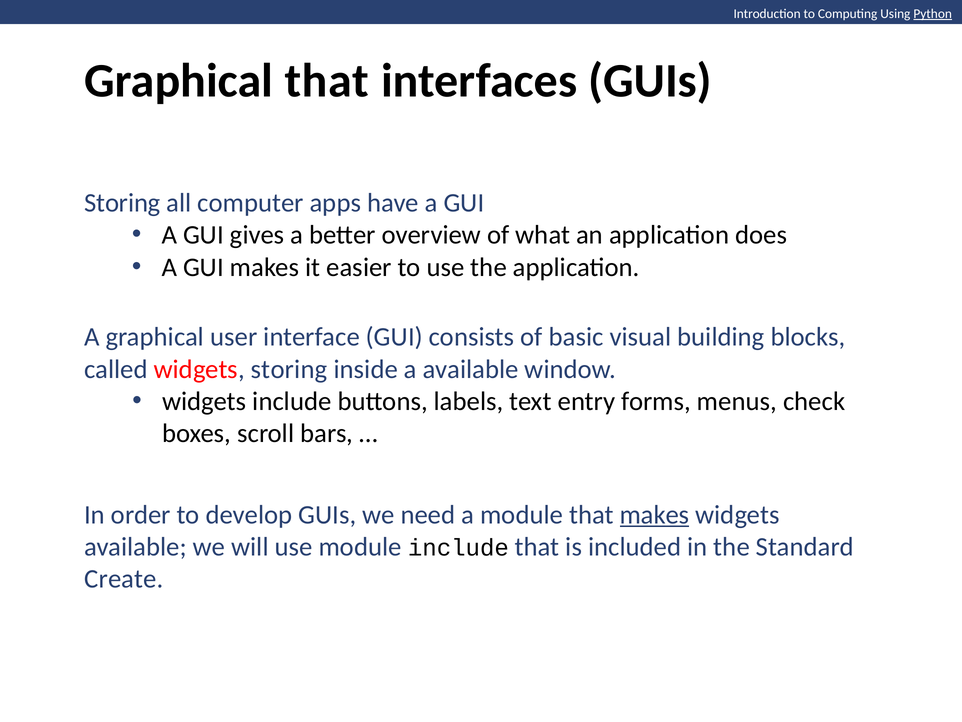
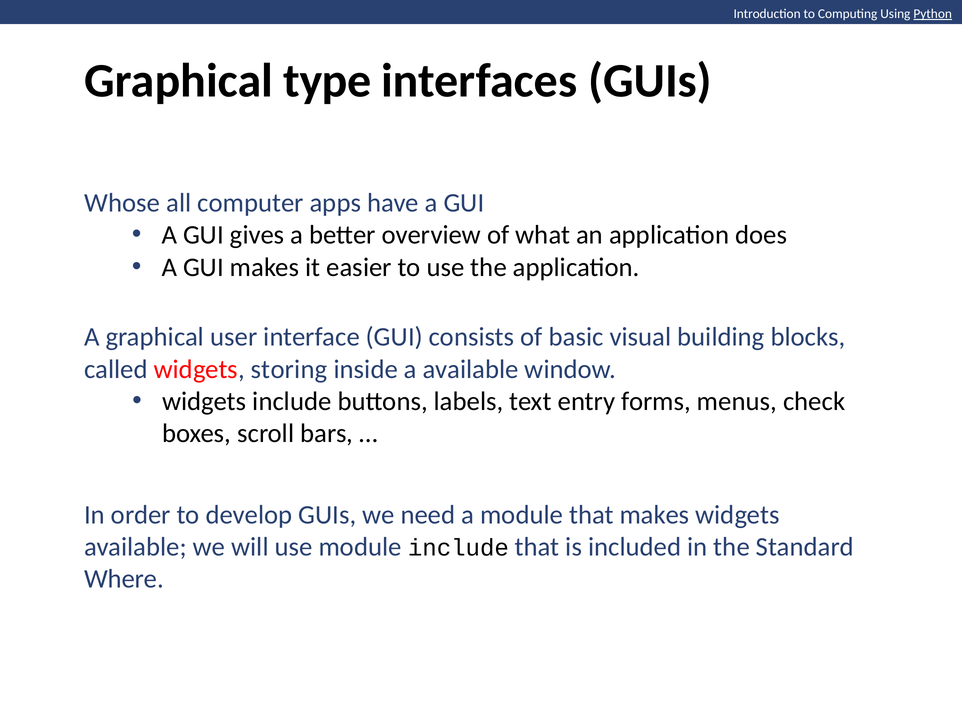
Graphical that: that -> type (327, 81)
Storing: Storing -> Whose (122, 203)
makes underline: present -> none (655, 514)
Create: Create -> Where (124, 579)
